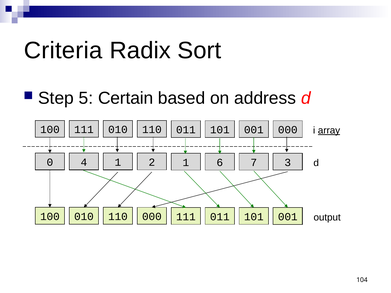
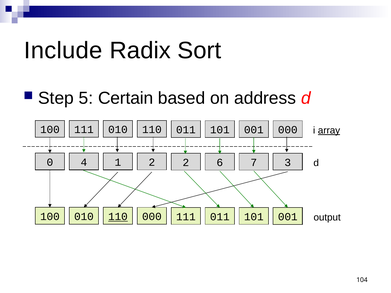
Criteria: Criteria -> Include (63, 51)
2 1: 1 -> 2 (186, 163)
110 underline: none -> present (118, 217)
